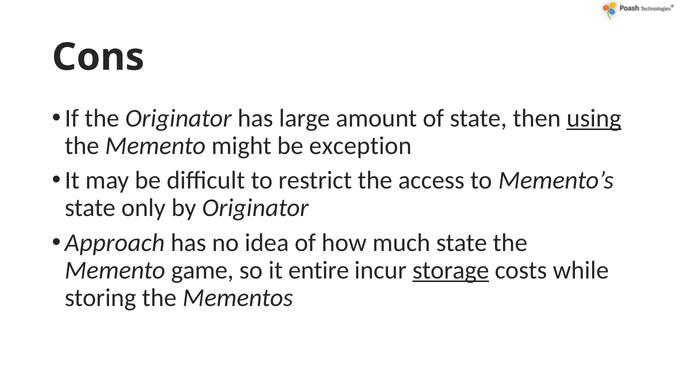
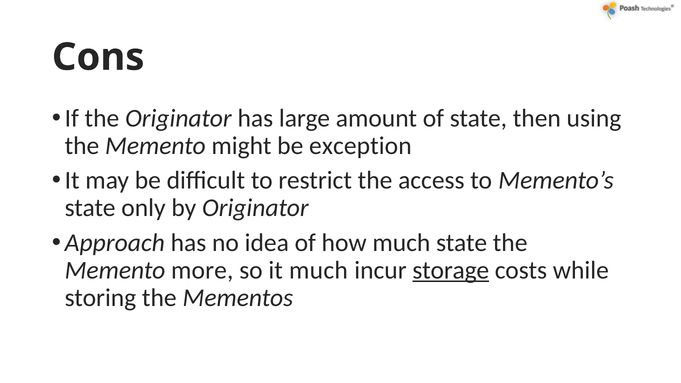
using underline: present -> none (594, 118)
game: game -> more (202, 270)
it entire: entire -> much (318, 270)
